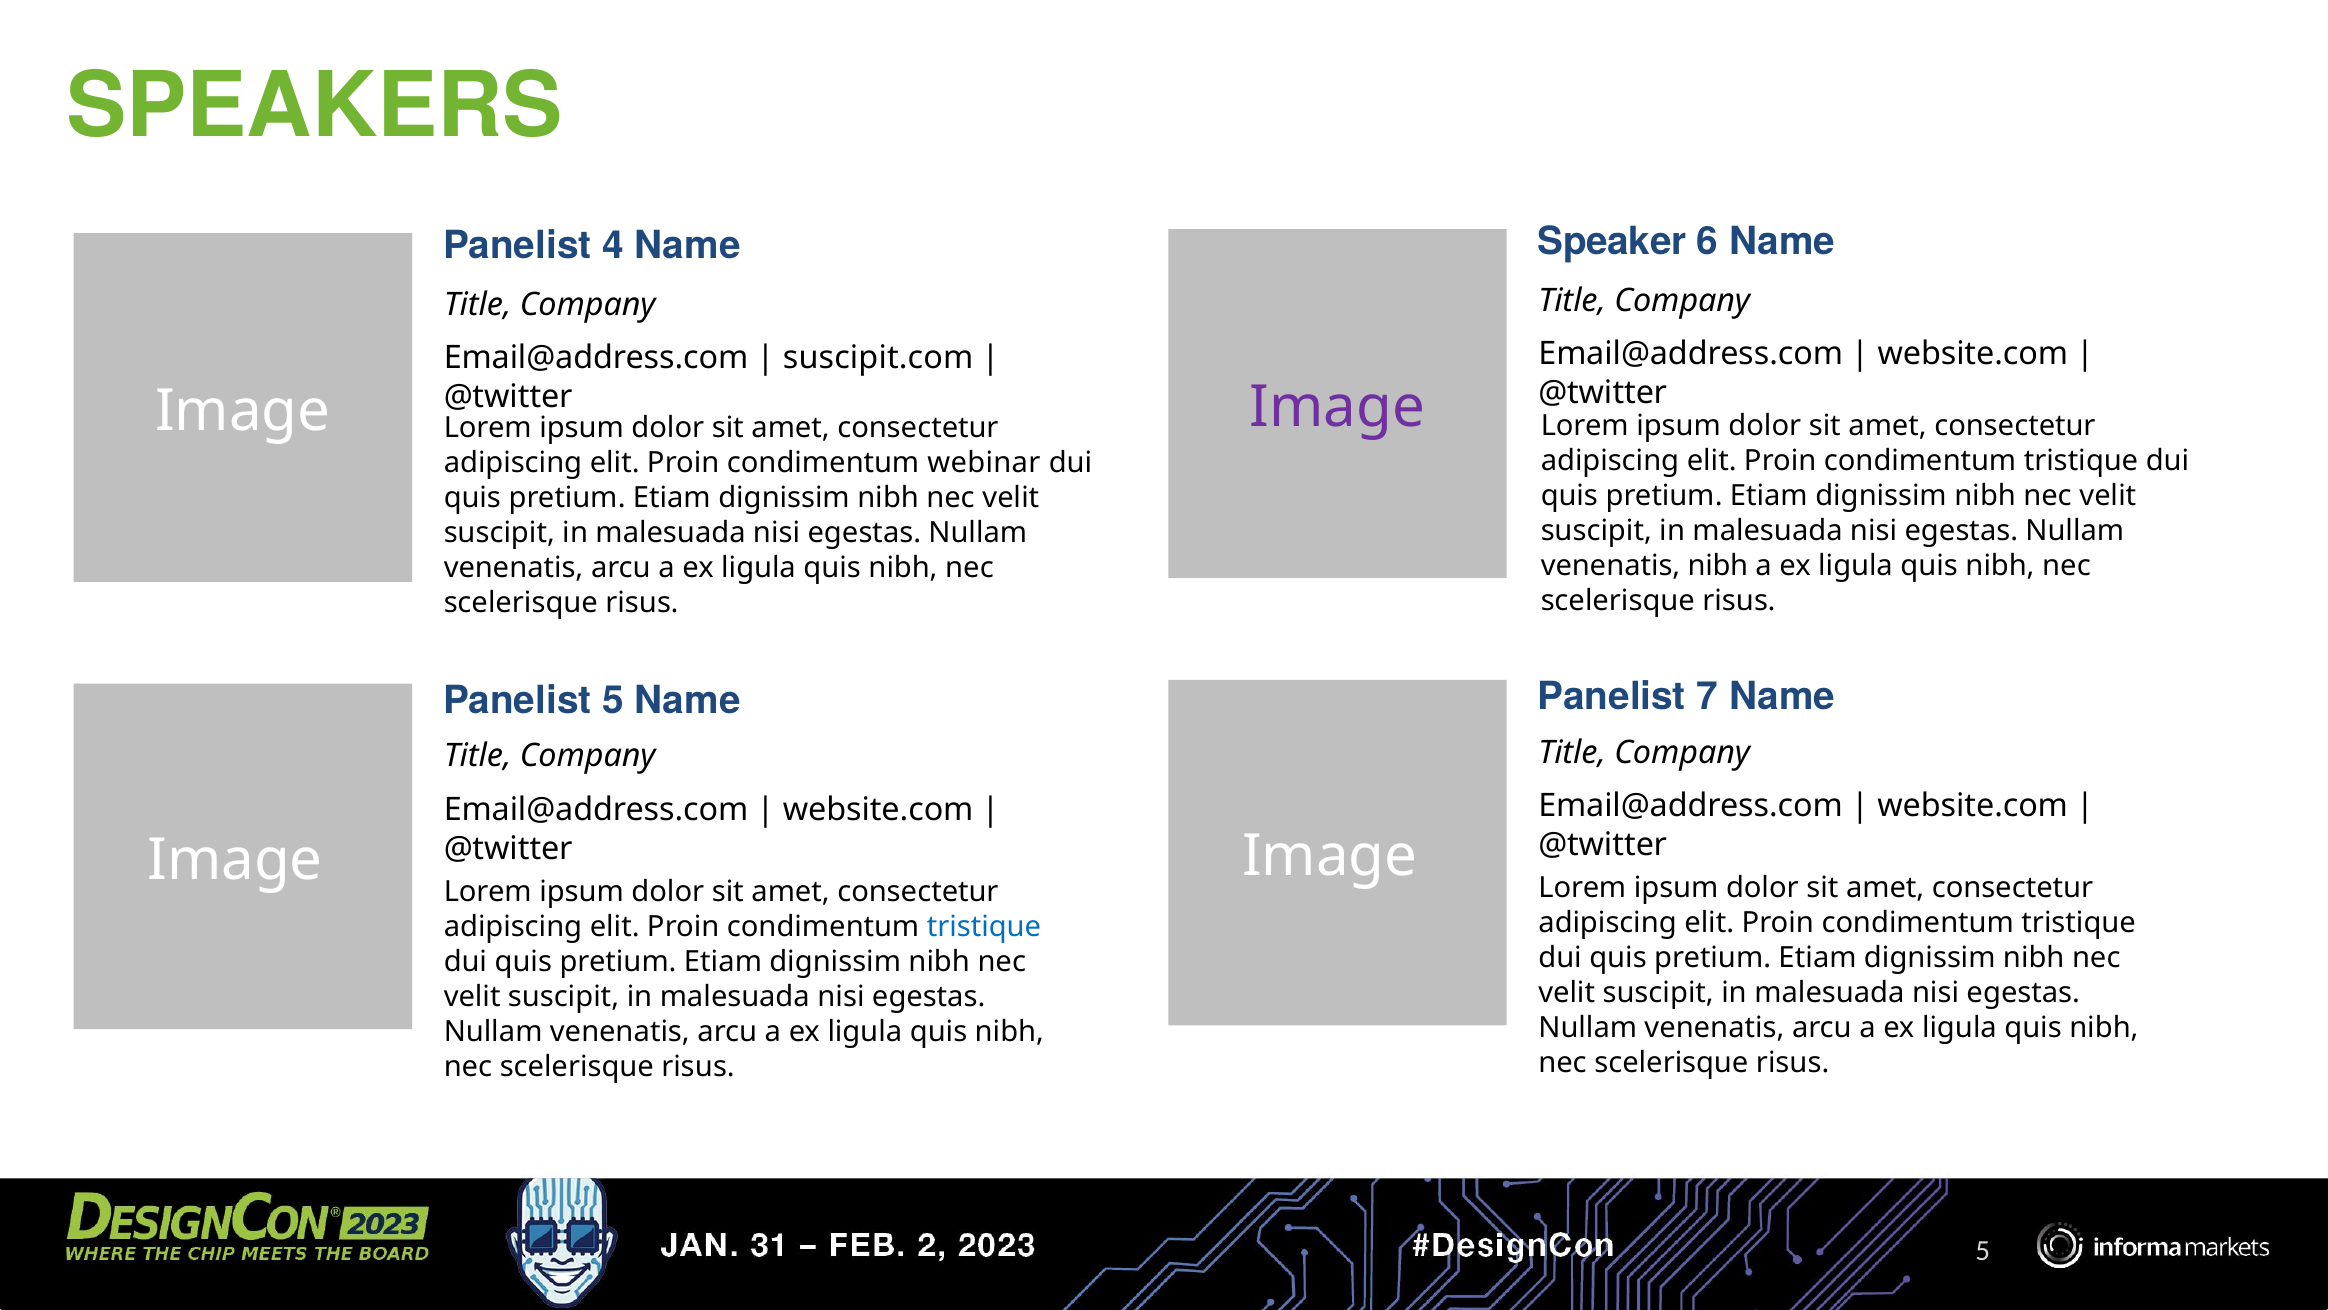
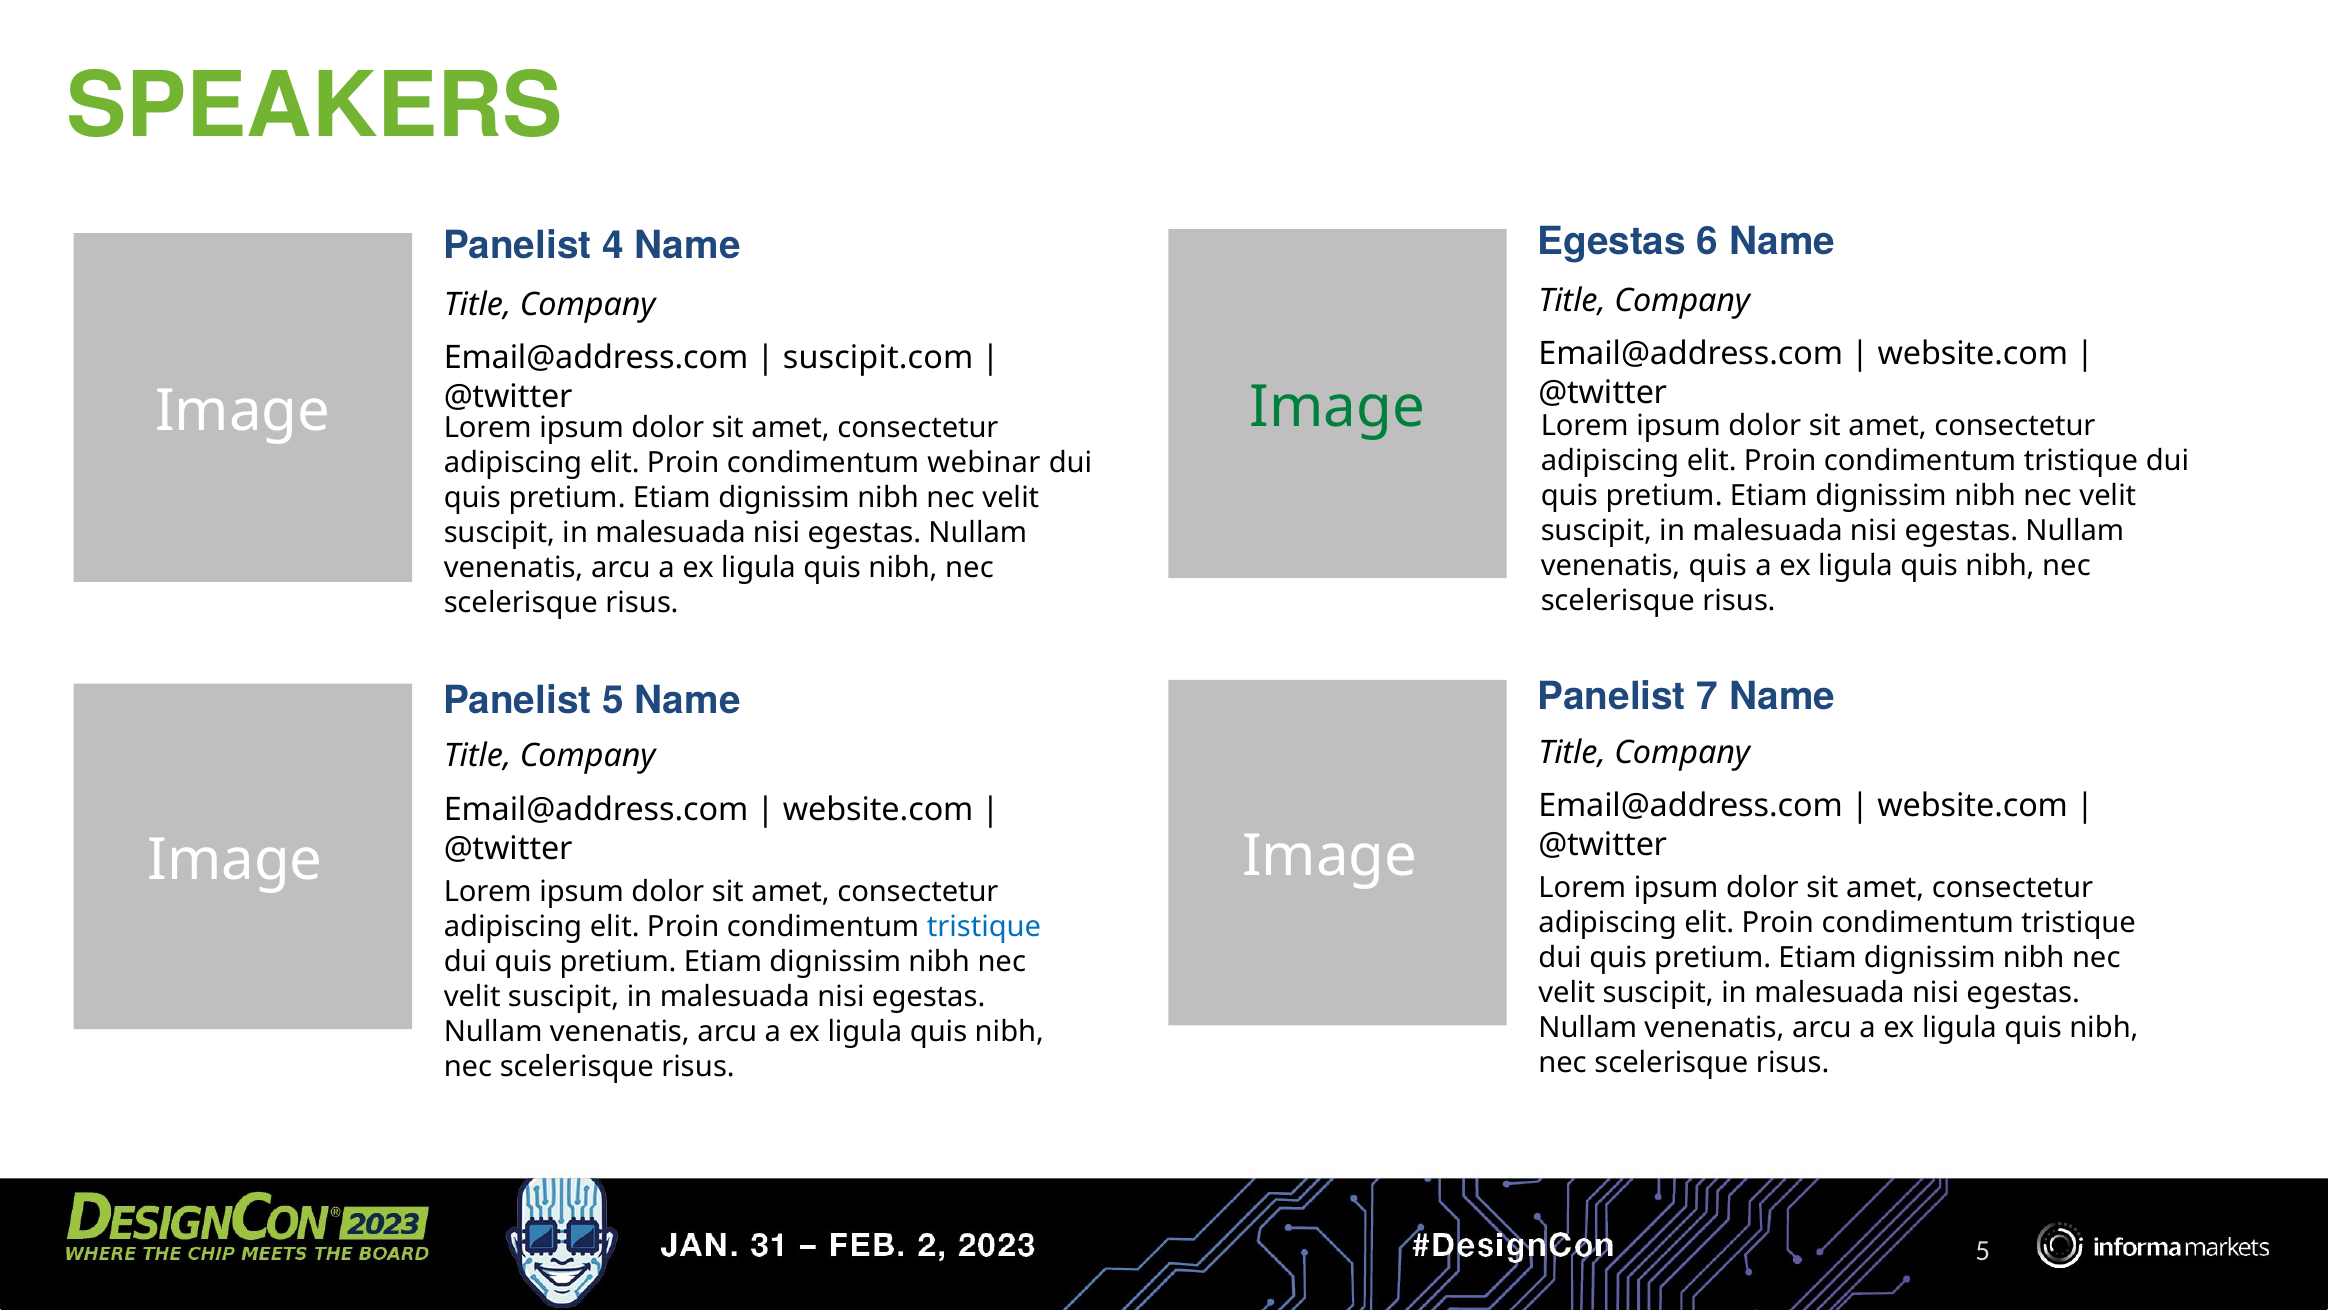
Speaker: Speaker -> Egestas (1612, 242)
Image colour: purple -> green (1337, 408)
venenatis nibh: nibh -> quis (1718, 566)
